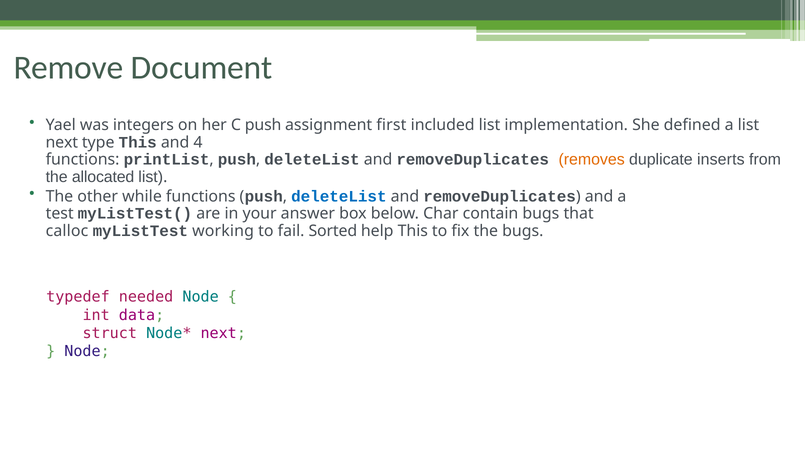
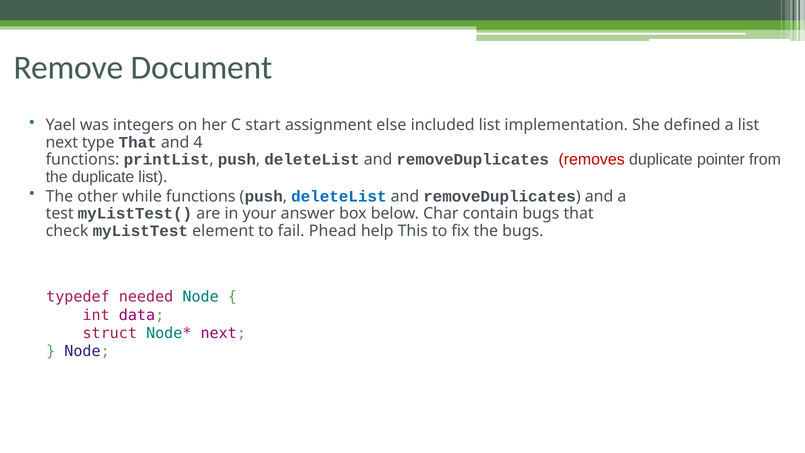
C push: push -> start (263, 125)
first: first -> else (391, 125)
type This: This -> That (138, 142)
removes colour: orange -> red (592, 160)
inserts: inserts -> pointer (721, 160)
the allocated: allocated -> duplicate (103, 177)
calloc: calloc -> check (67, 231)
working: working -> element (223, 231)
Sorted: Sorted -> Phead (333, 231)
